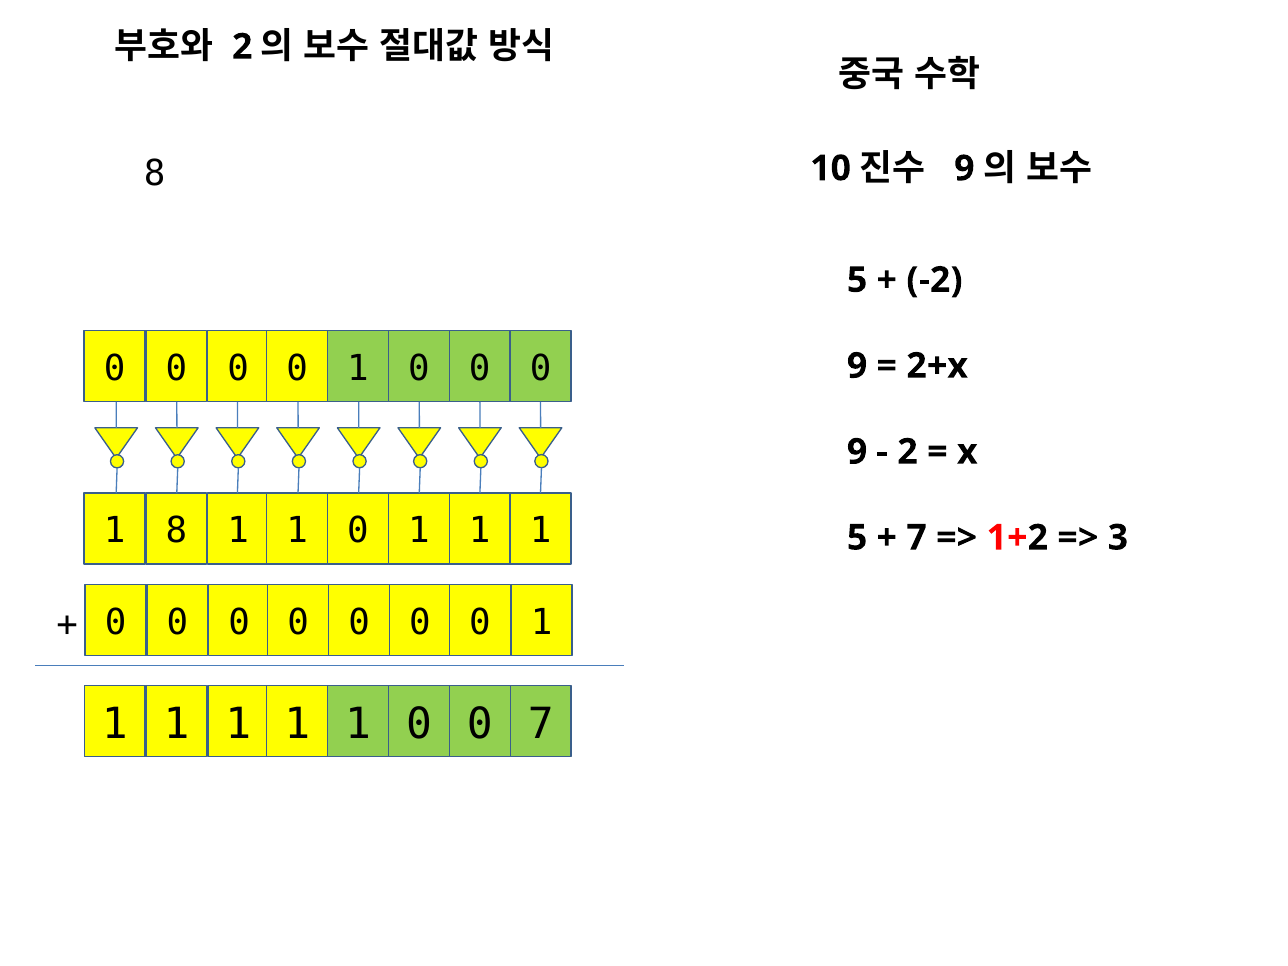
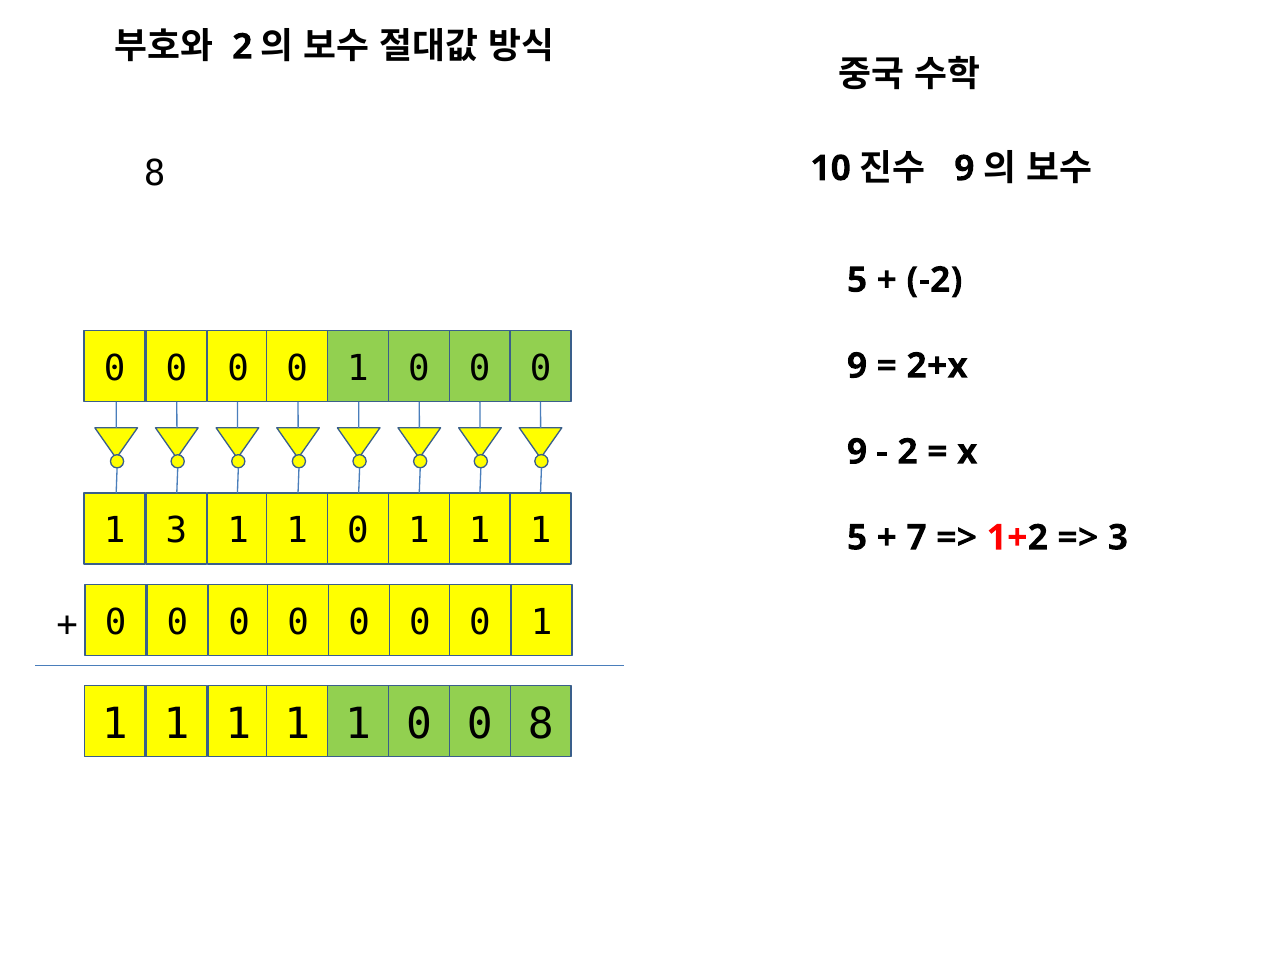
1 8: 8 -> 3 (176, 531)
0 7: 7 -> 8 (541, 724)
